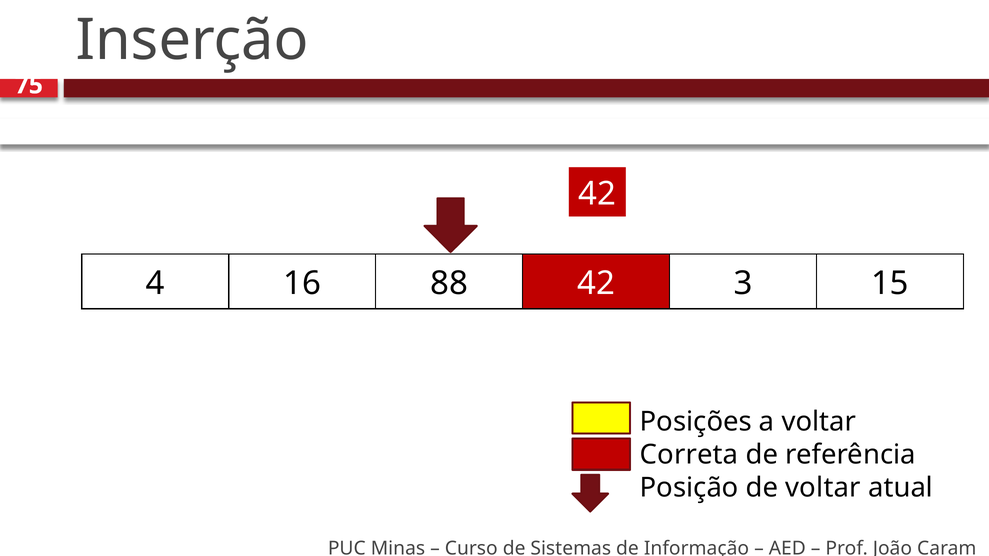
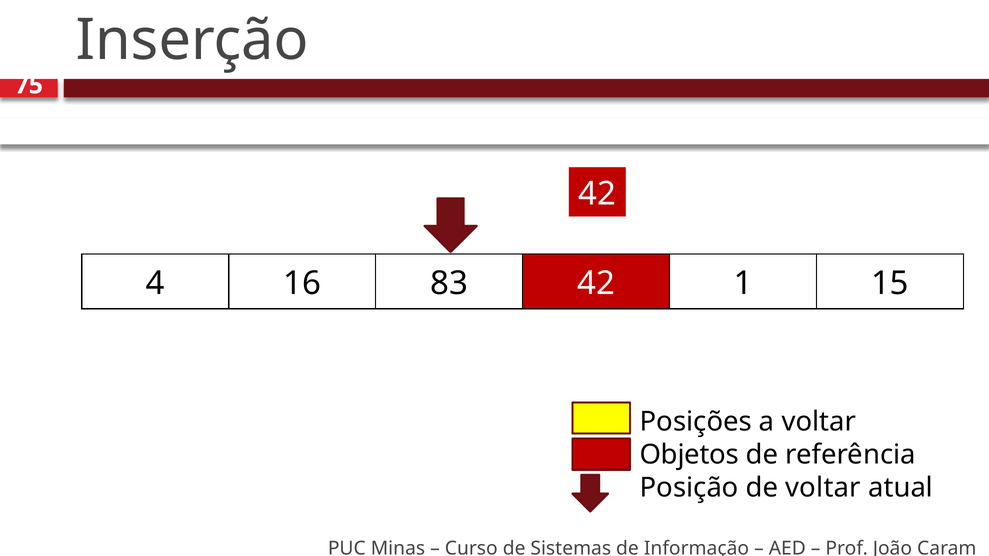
88: 88 -> 83 (449, 283)
3: 3 -> 1 (743, 283)
Correta: Correta -> Objetos (689, 455)
